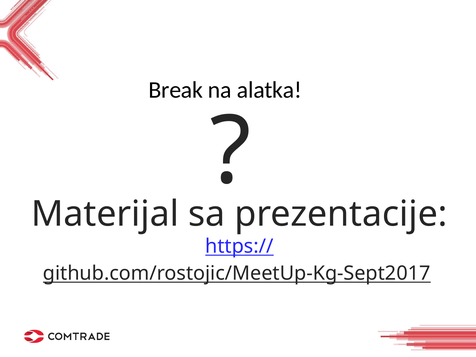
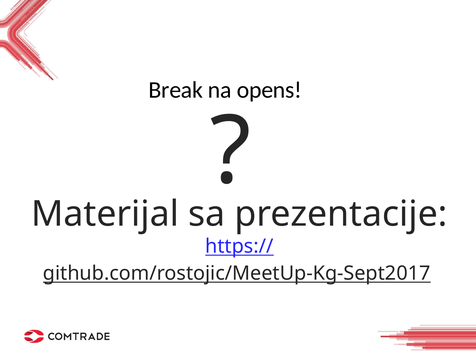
alatka: alatka -> opens (269, 90)
